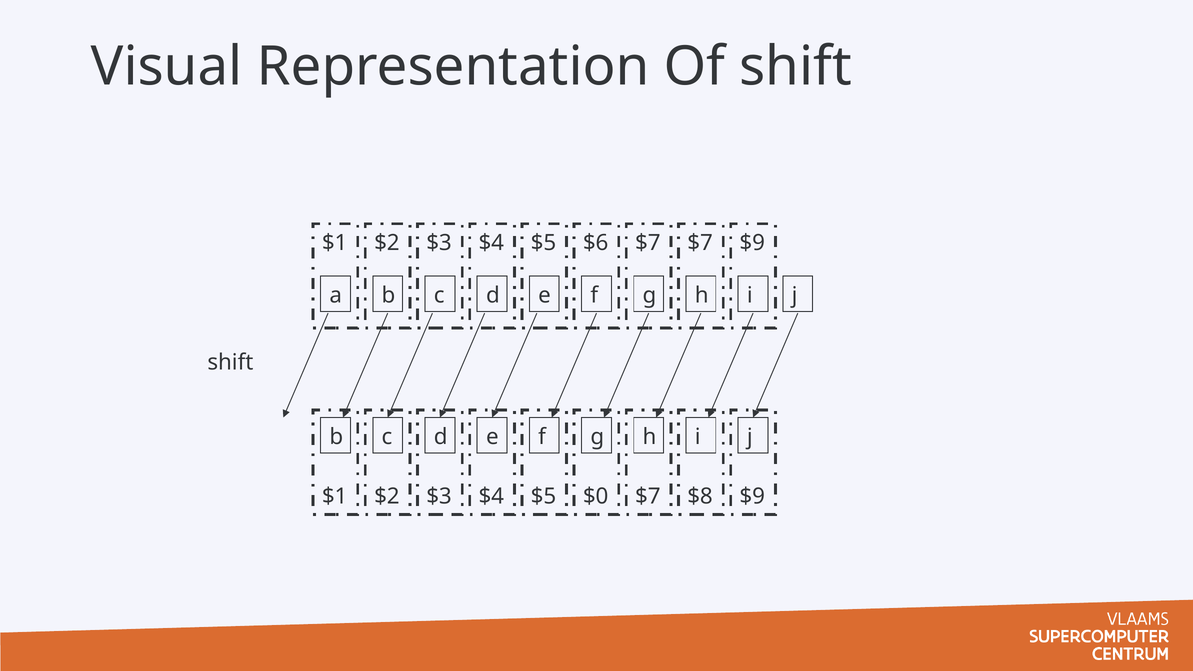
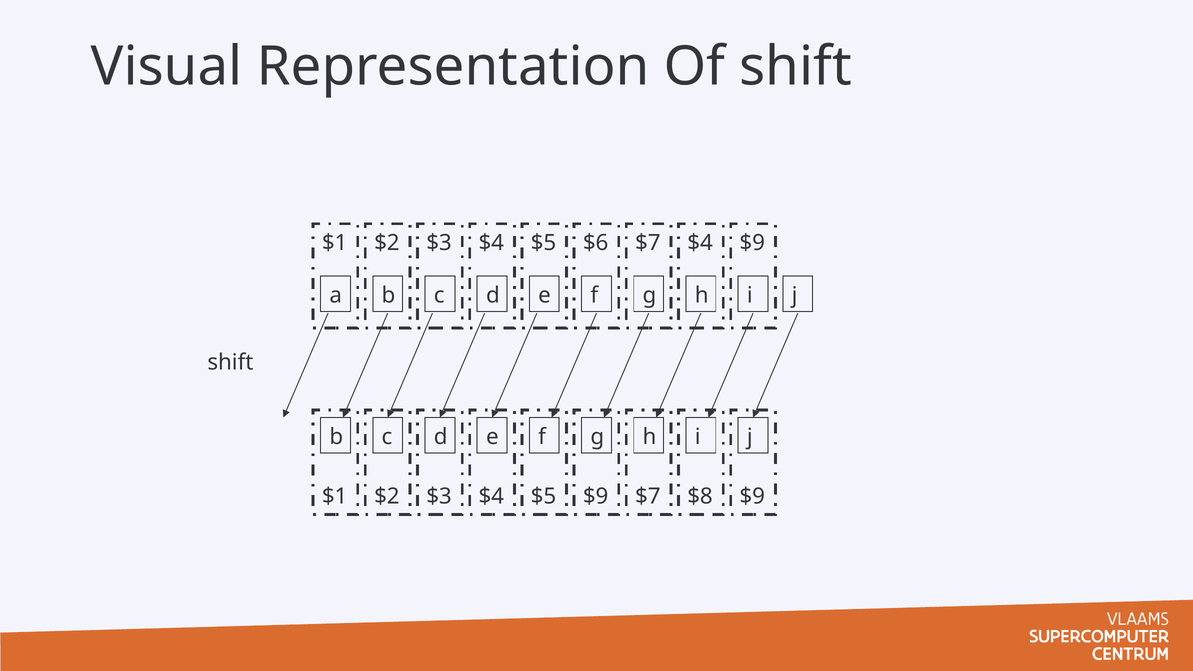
$5 $7: $7 -> $4 (700, 243)
$4 $0: $0 -> $9 (596, 497)
